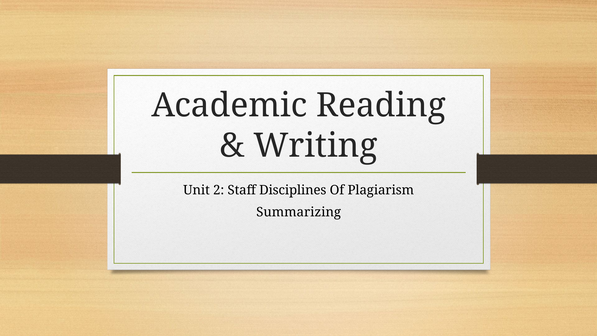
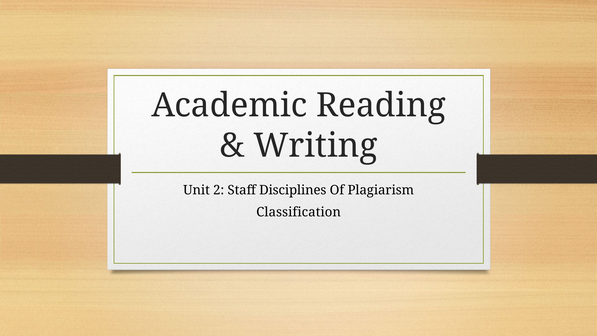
Summarizing: Summarizing -> Classification (299, 212)
